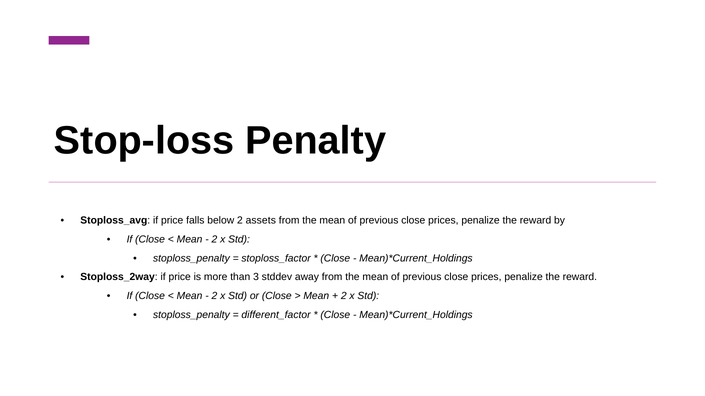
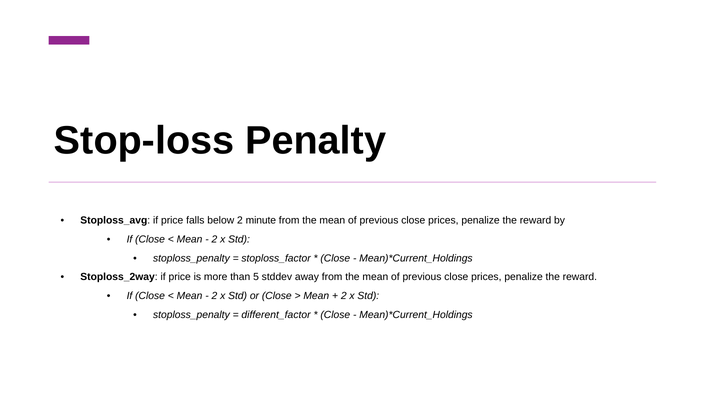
assets: assets -> minute (261, 221)
3: 3 -> 5 (256, 277)
